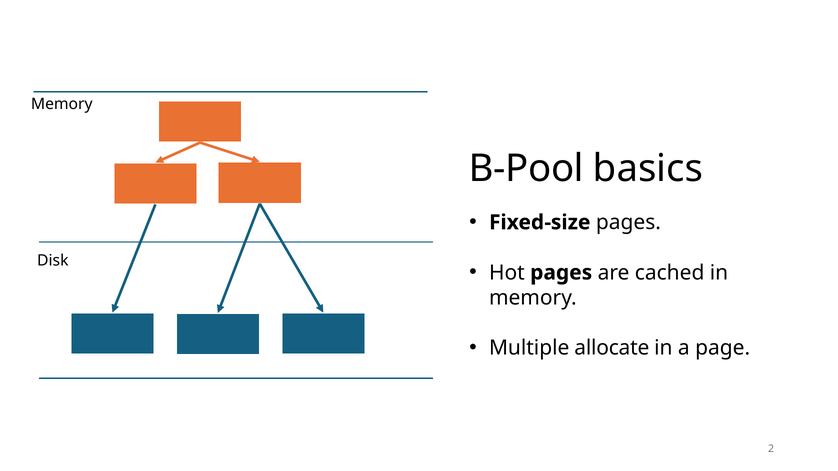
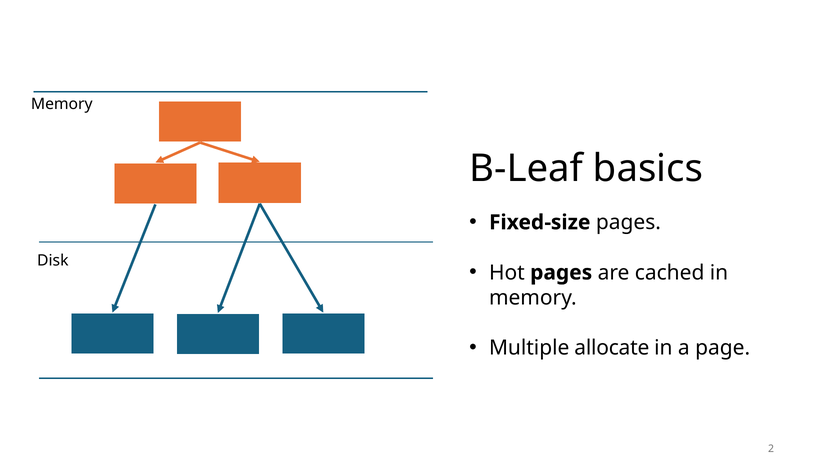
B-Pool: B-Pool -> B-Leaf (526, 169)
